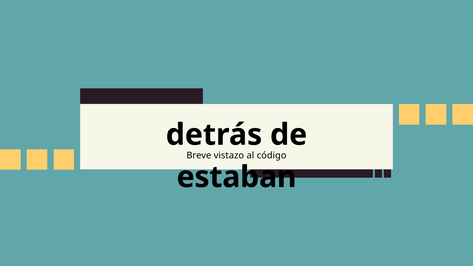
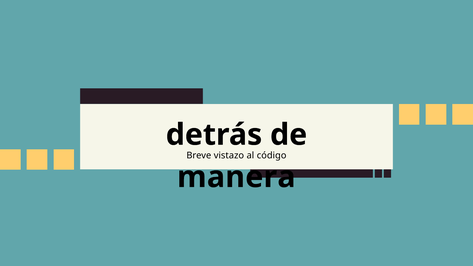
estaban: estaban -> manera (236, 177)
